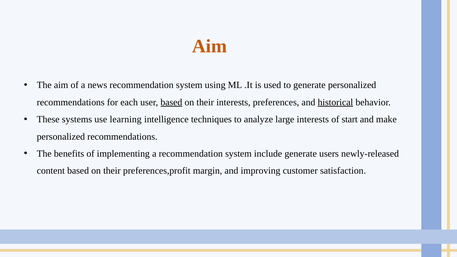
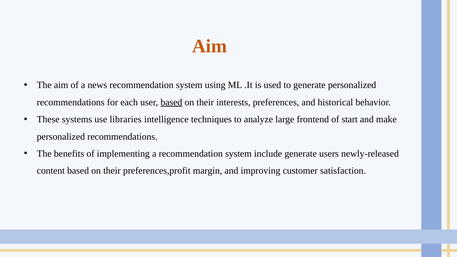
historical underline: present -> none (335, 102)
learning: learning -> libraries (126, 119)
large interests: interests -> frontend (313, 119)
